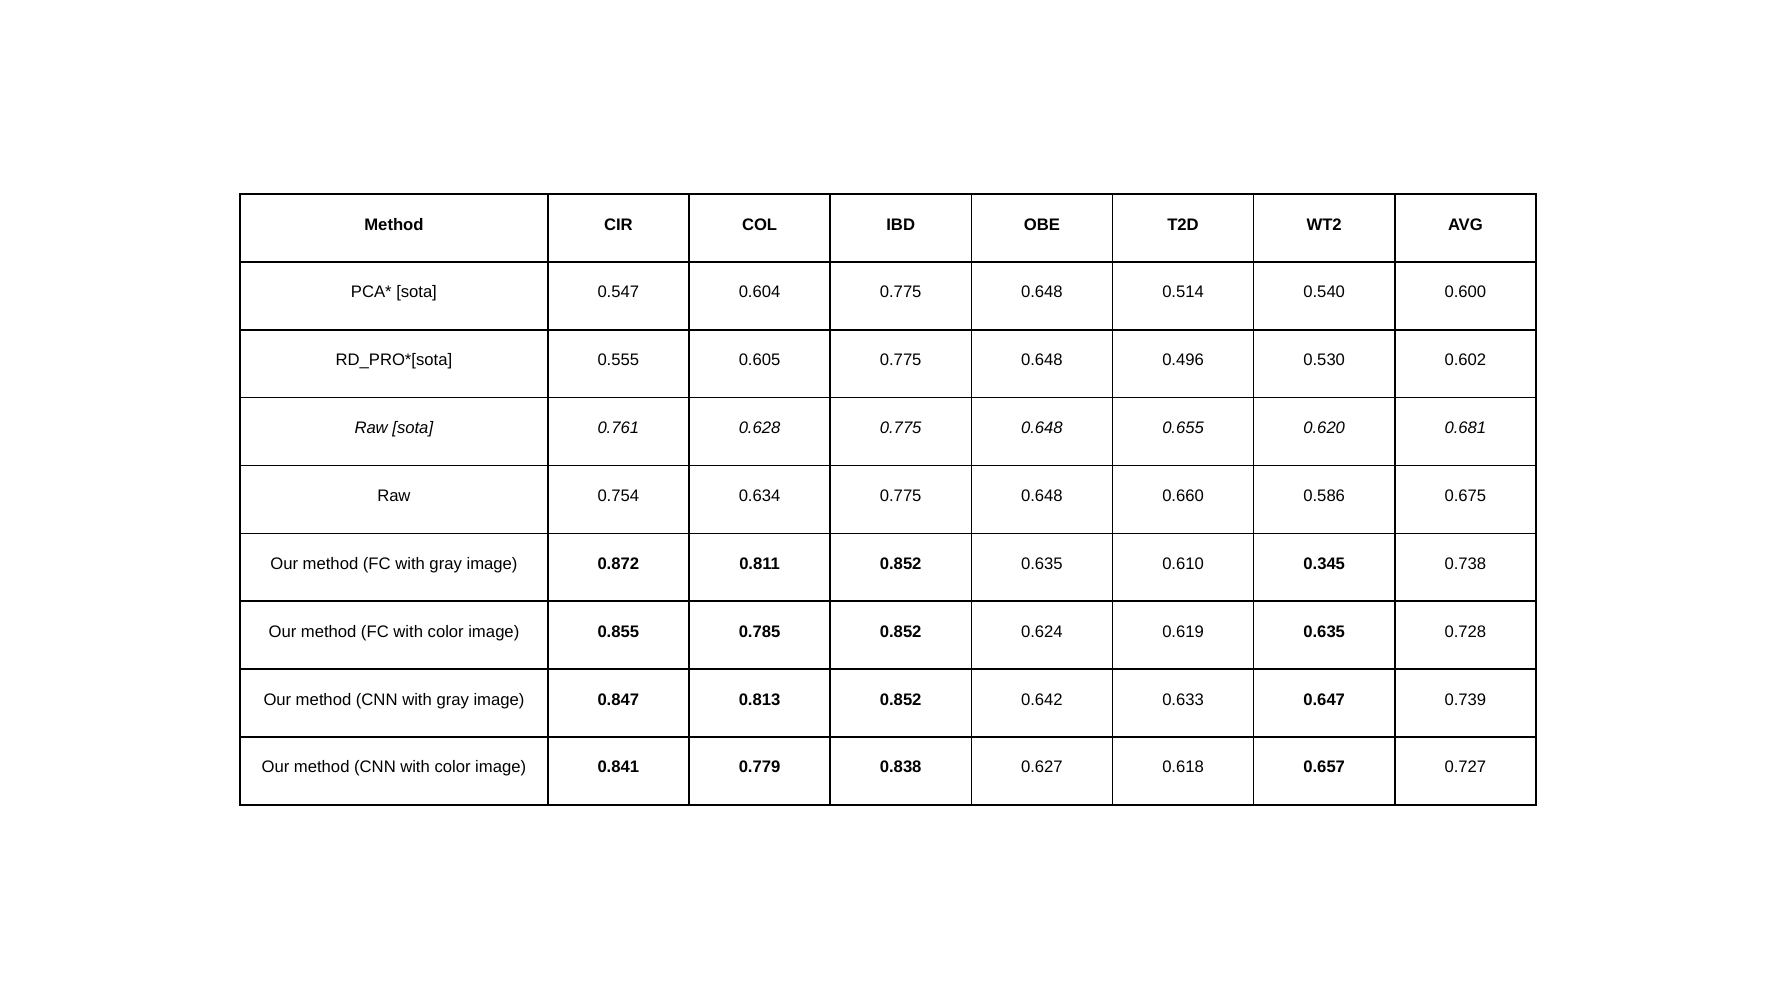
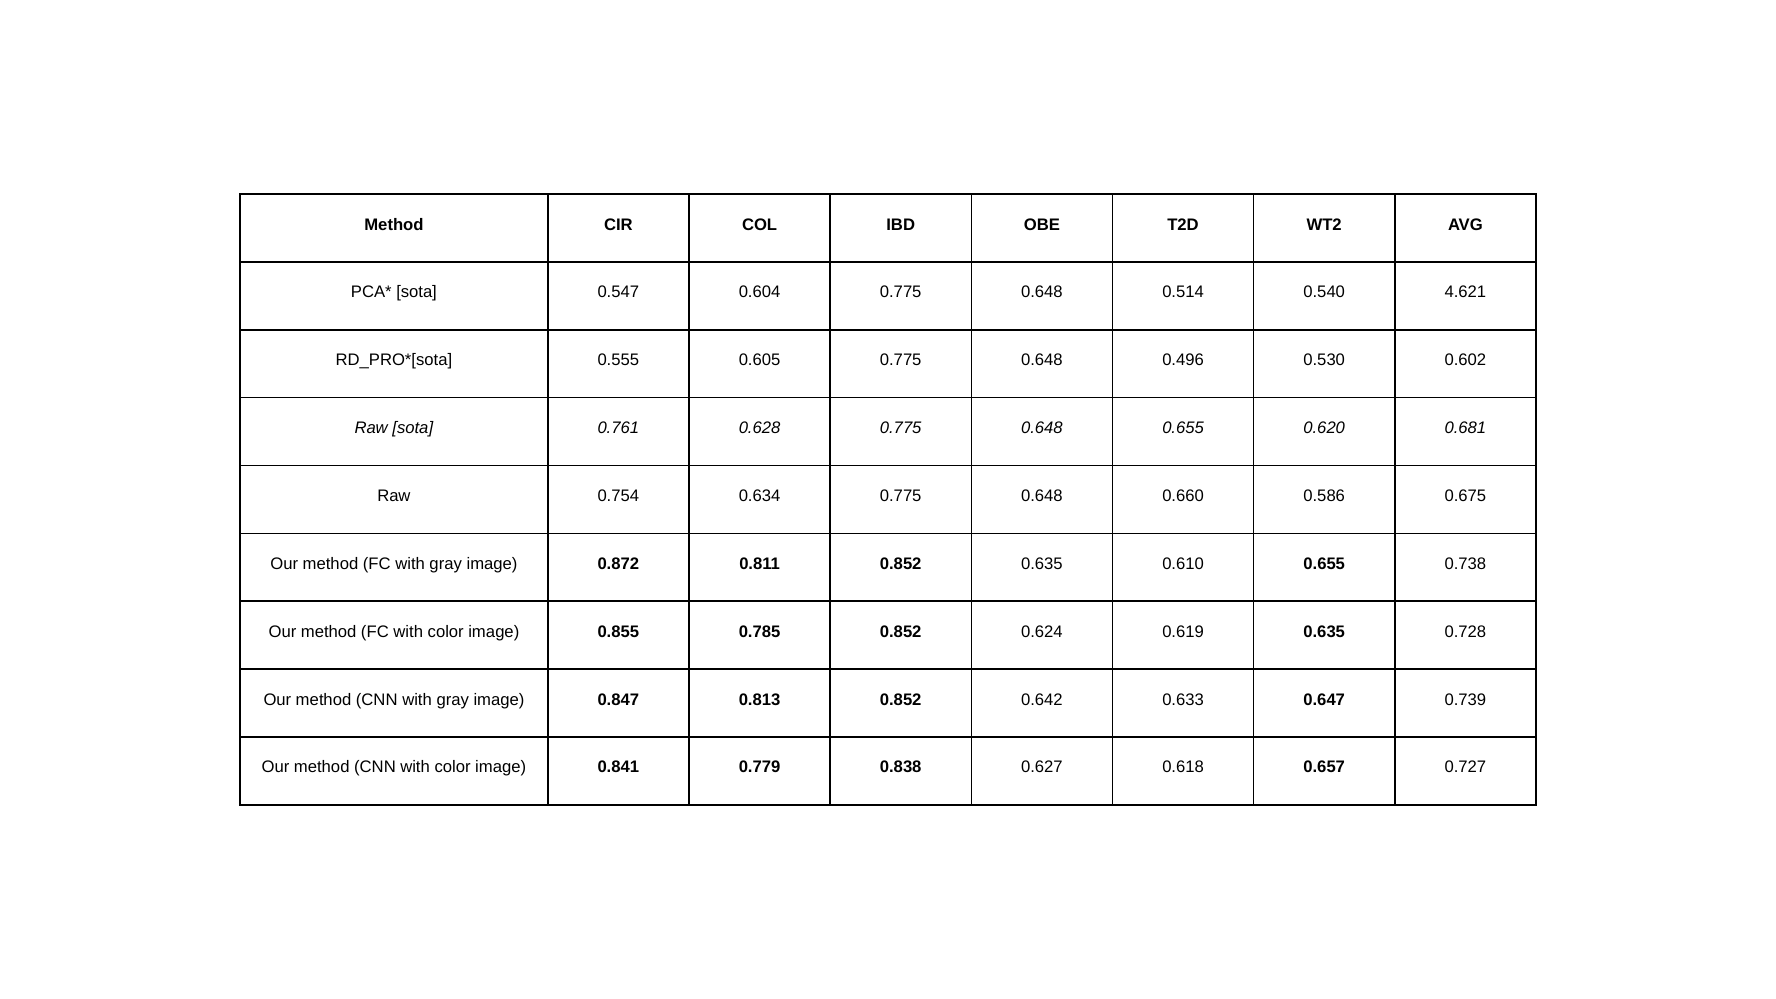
0.600: 0.600 -> 4.621 (1465, 292)
0.610 0.345: 0.345 -> 0.655 (1324, 564)
